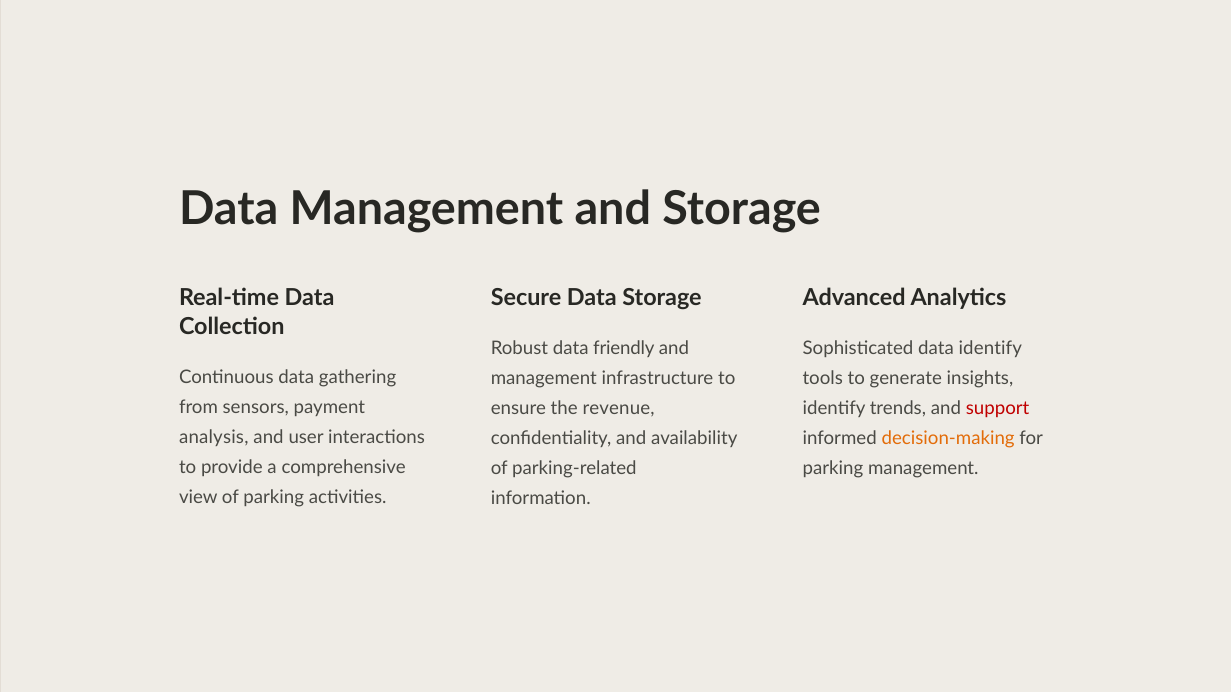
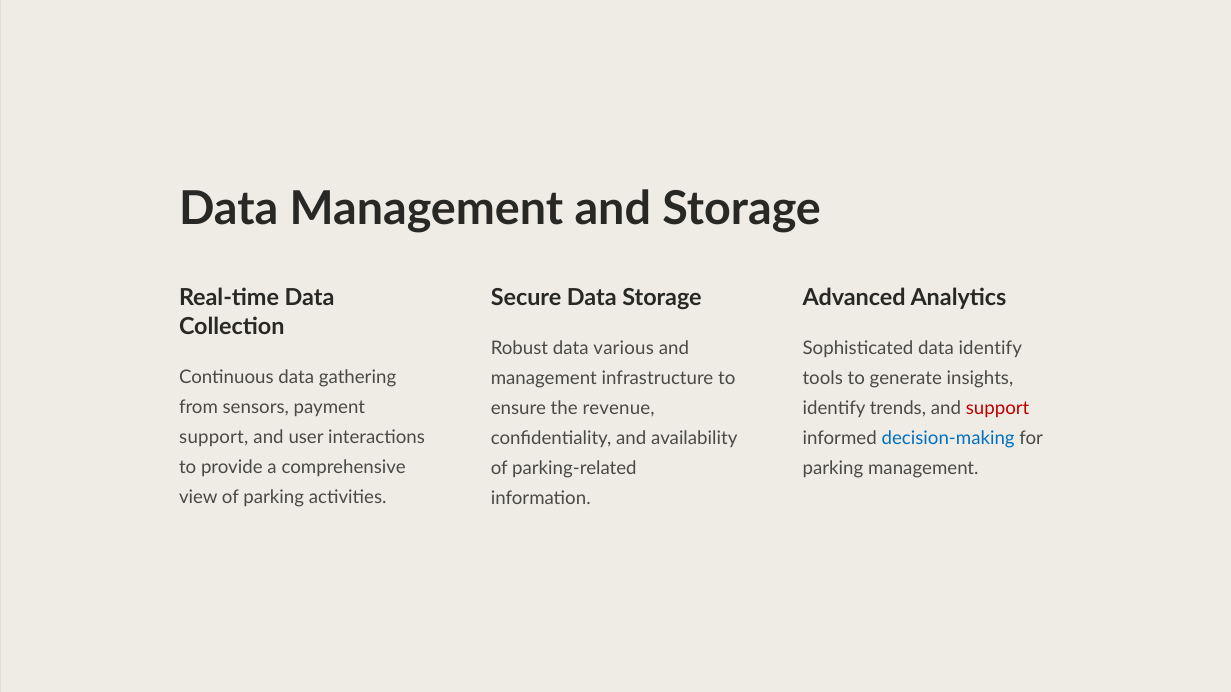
friendly: friendly -> various (624, 349)
analysis: analysis -> support (214, 438)
decision-making colour: orange -> blue (948, 438)
